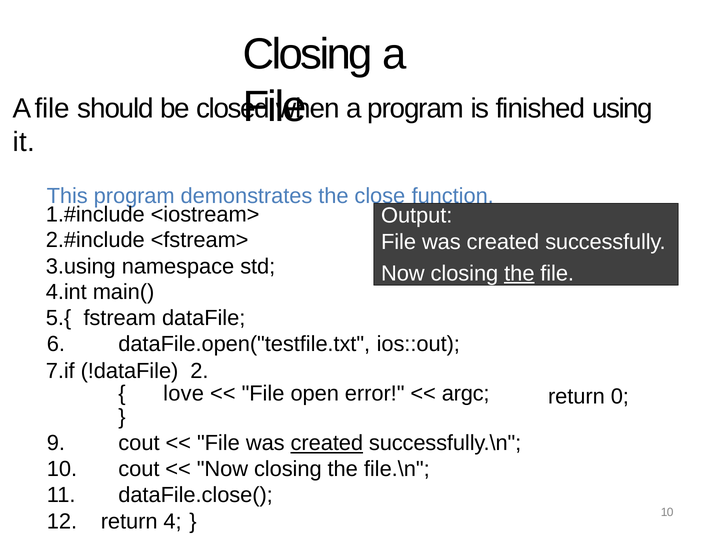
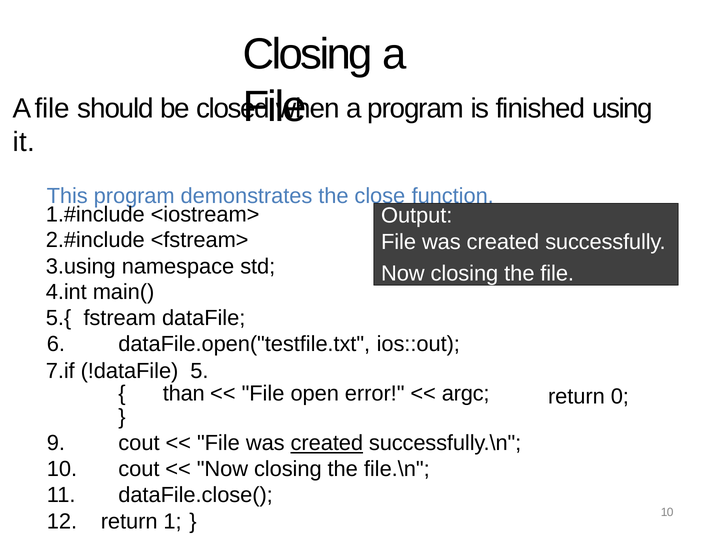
the underline: present -> none (519, 273)
2: 2 -> 5 (199, 371)
love: love -> than (184, 394)
4: 4 -> 1 (173, 521)
